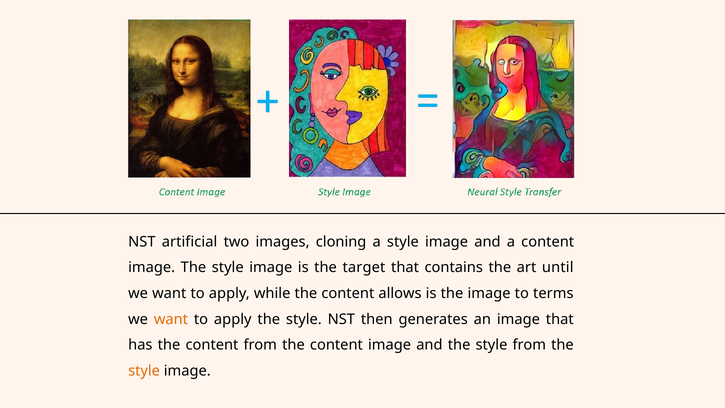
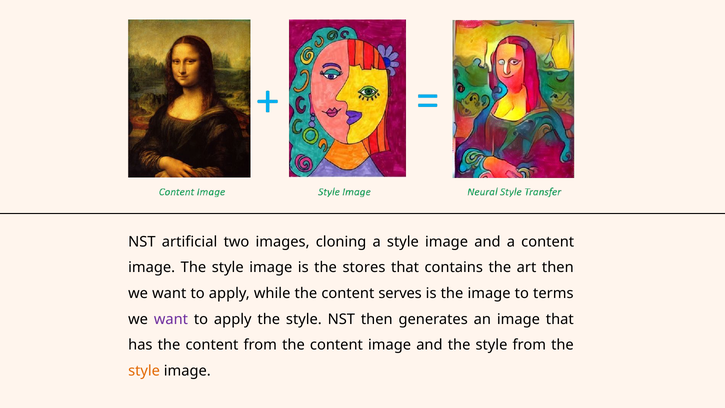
target: target -> stores (364, 268)
art until: until -> then (558, 268)
allows: allows -> serves (400, 293)
want colour: orange -> purple (171, 319)
